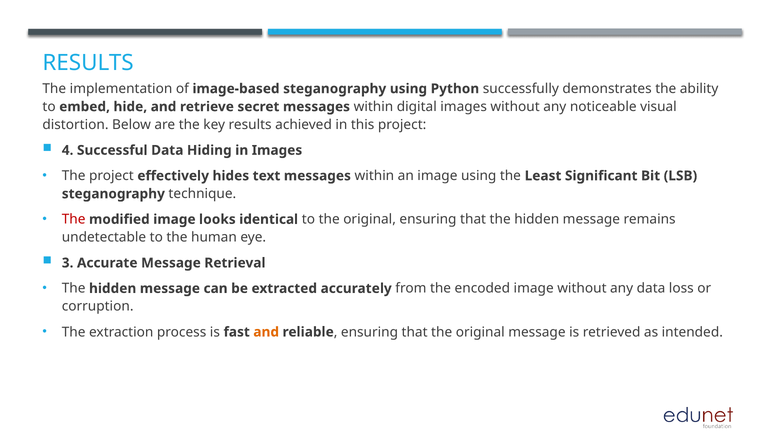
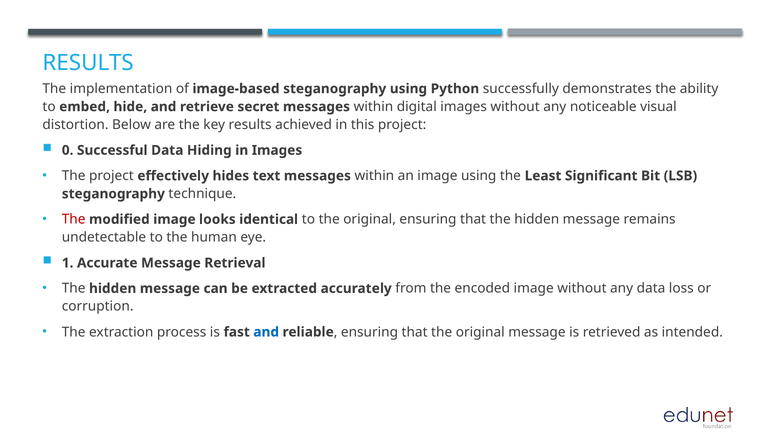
4: 4 -> 0 (68, 150)
3: 3 -> 1 (68, 263)
and colour: orange -> blue (266, 332)
